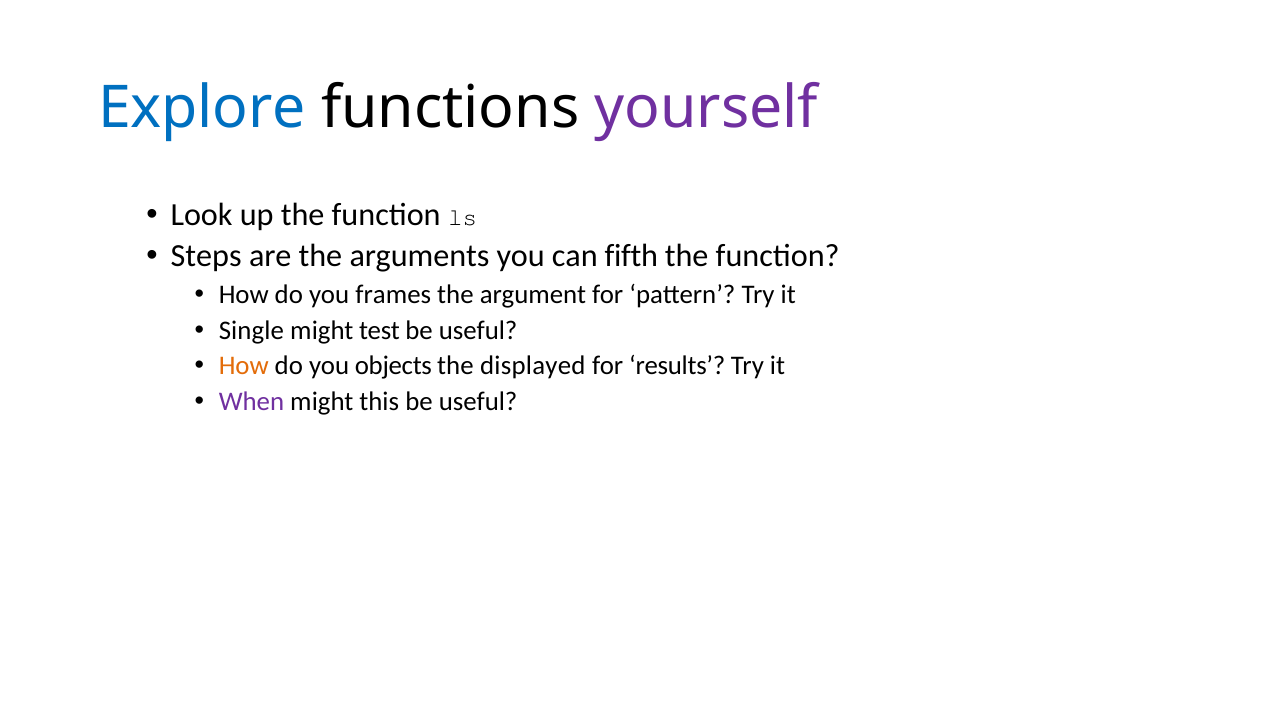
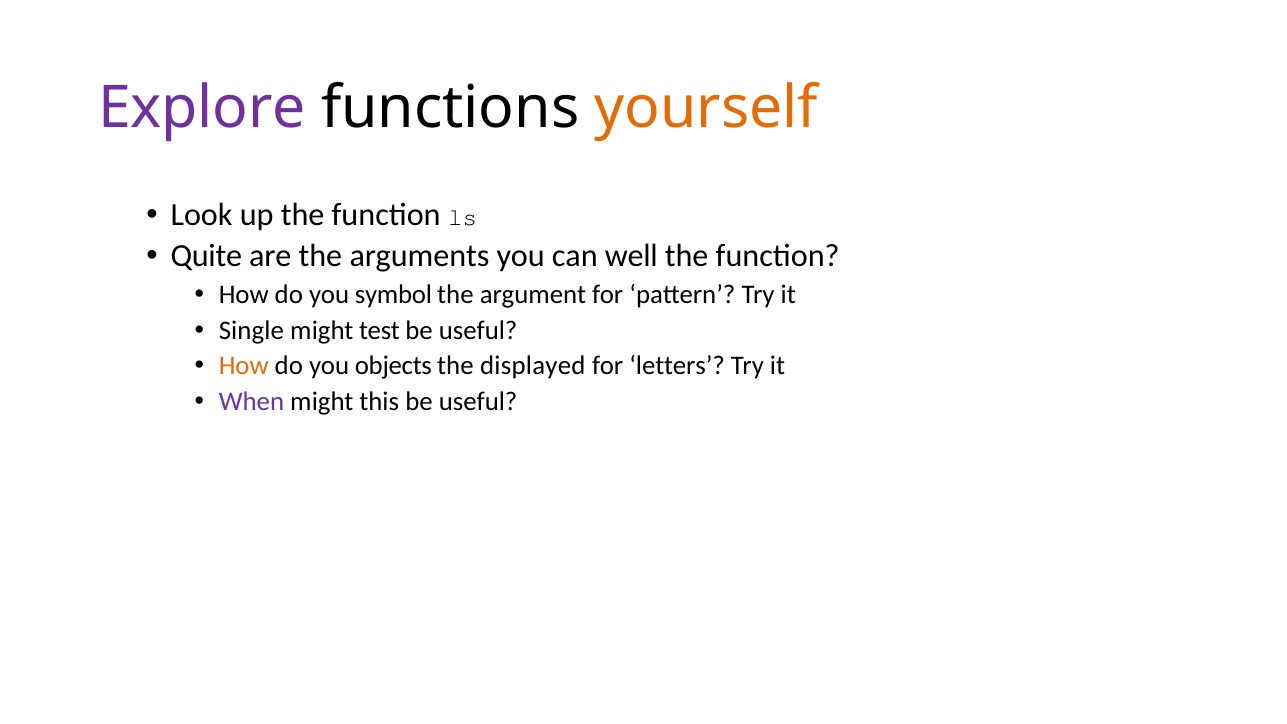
Explore colour: blue -> purple (202, 108)
yourself colour: purple -> orange (706, 108)
Steps: Steps -> Quite (206, 256)
fifth: fifth -> well (631, 256)
frames: frames -> symbol (393, 295)
results: results -> letters (677, 366)
